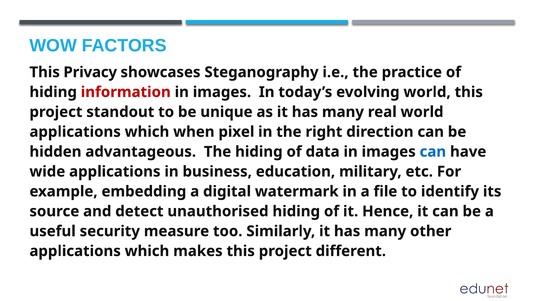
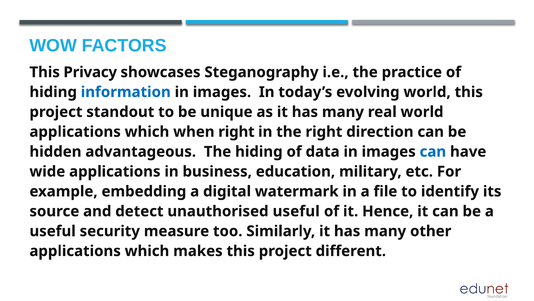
information colour: red -> blue (126, 92)
when pixel: pixel -> right (236, 132)
unauthorised hiding: hiding -> useful (296, 211)
